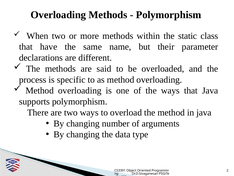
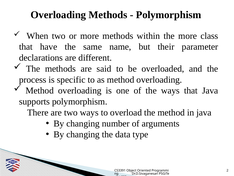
the static: static -> more (188, 36)
